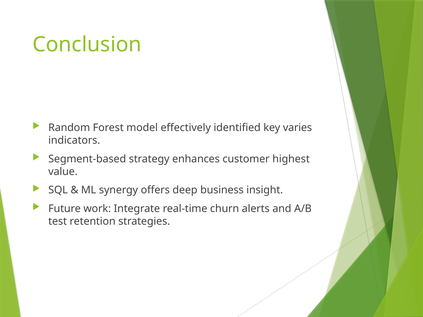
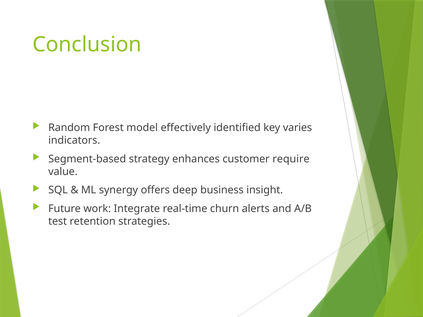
highest: highest -> require (291, 159)
